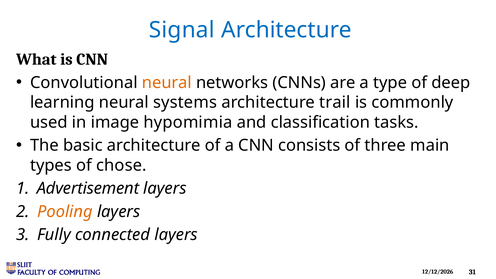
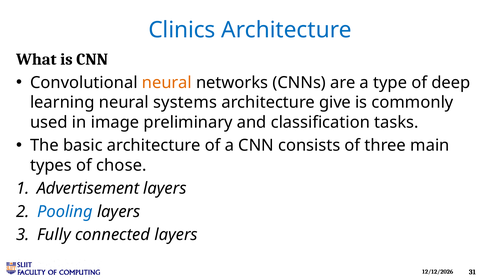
Signal: Signal -> Clinics (182, 30)
trail: trail -> give (335, 102)
hypomimia: hypomimia -> preliminary (188, 122)
Pooling colour: orange -> blue (65, 212)
